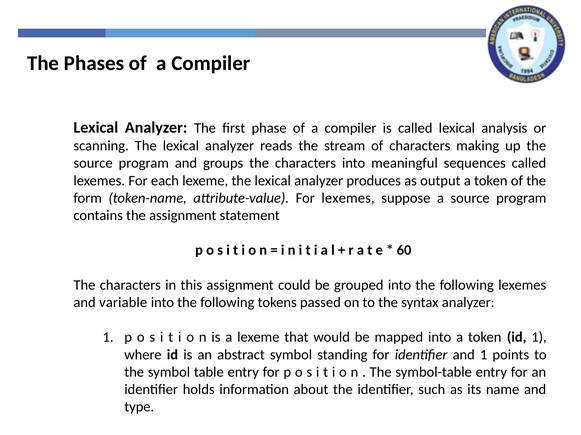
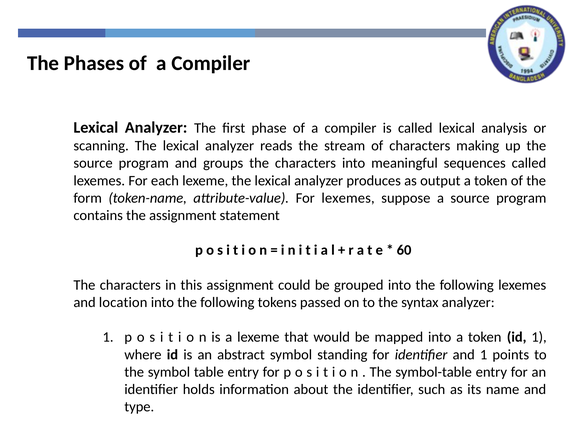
variable: variable -> location (123, 303)
